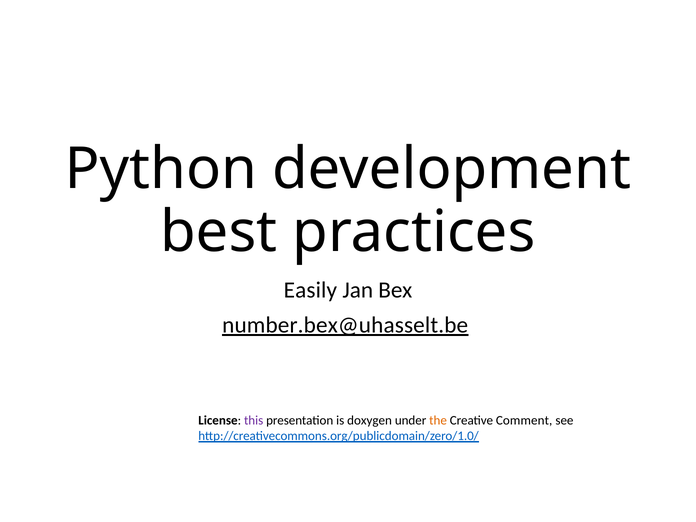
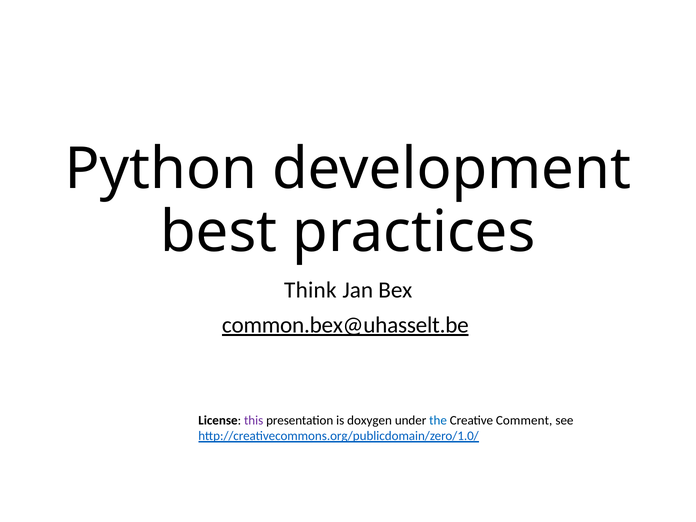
Easily: Easily -> Think (310, 290)
number.bex@uhasselt.be: number.bex@uhasselt.be -> common.bex@uhasselt.be (345, 325)
the colour: orange -> blue (438, 420)
